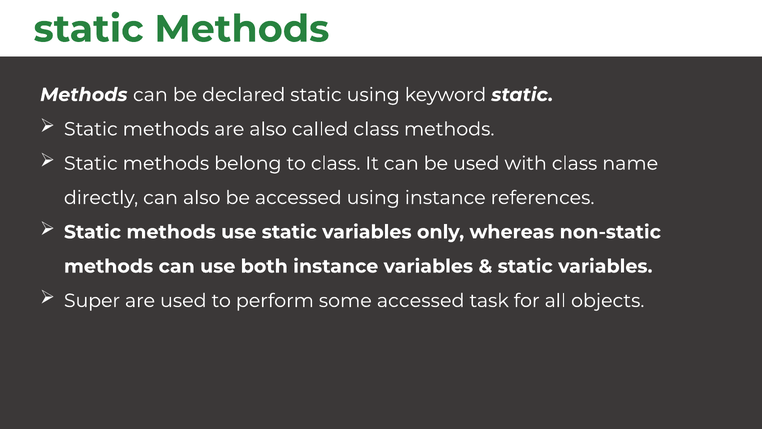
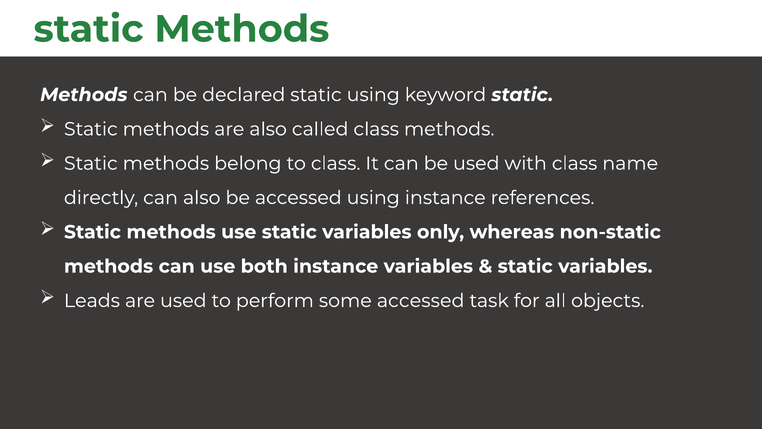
Super: Super -> Leads (92, 300)
